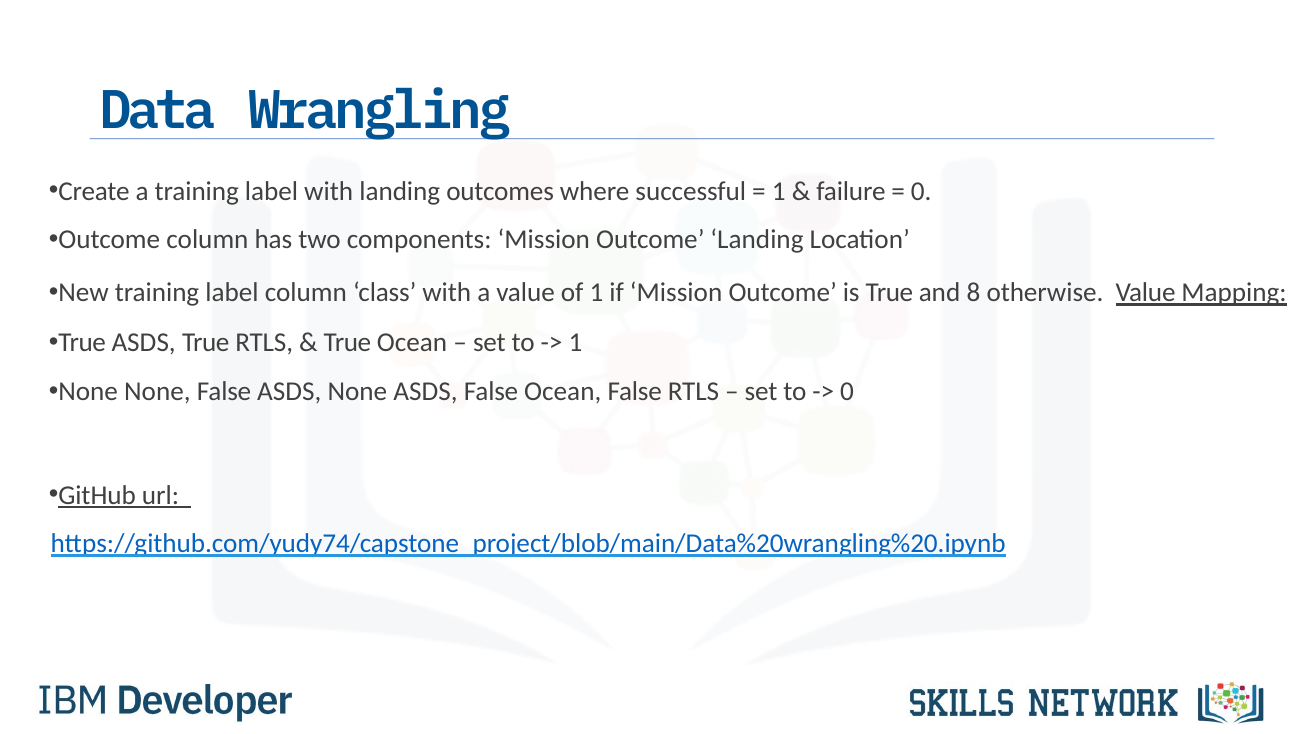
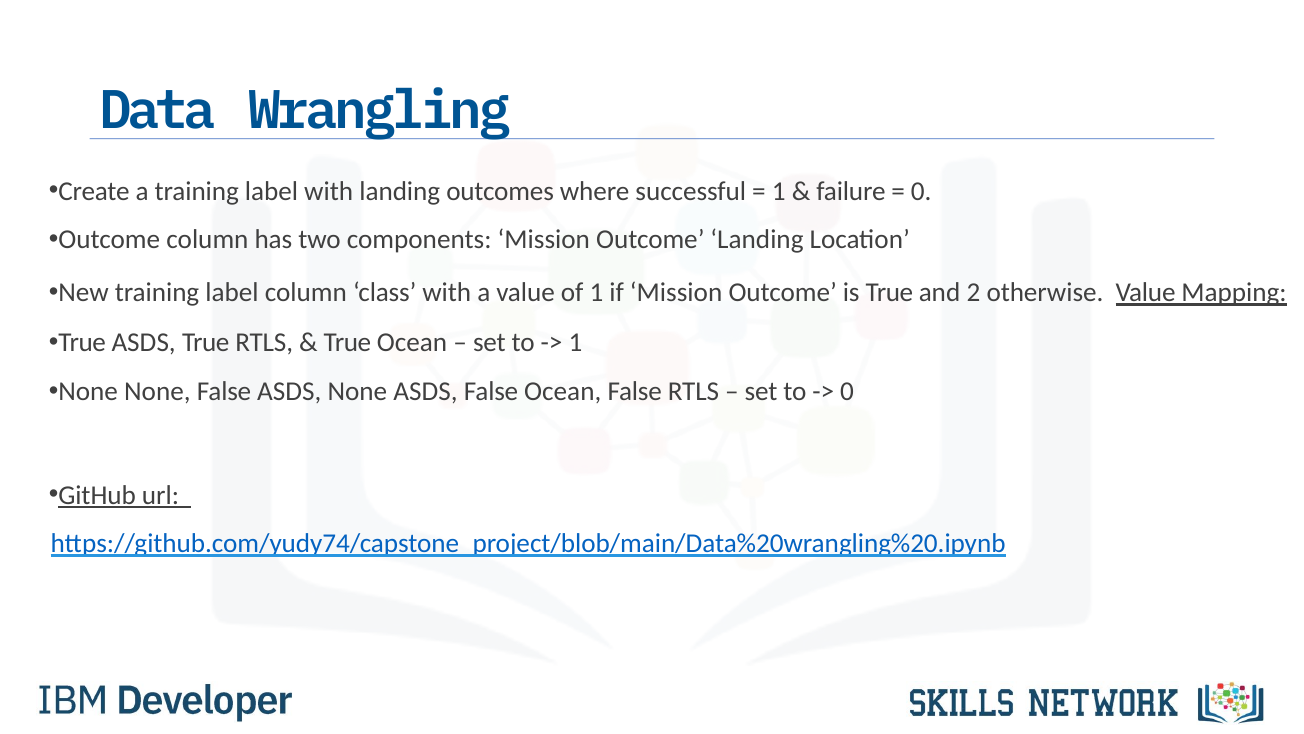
8: 8 -> 2 (973, 292)
